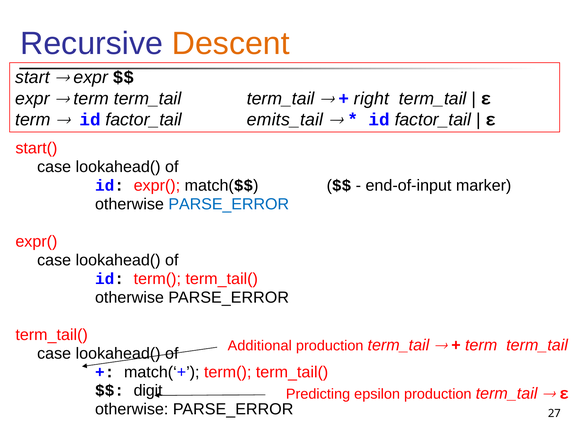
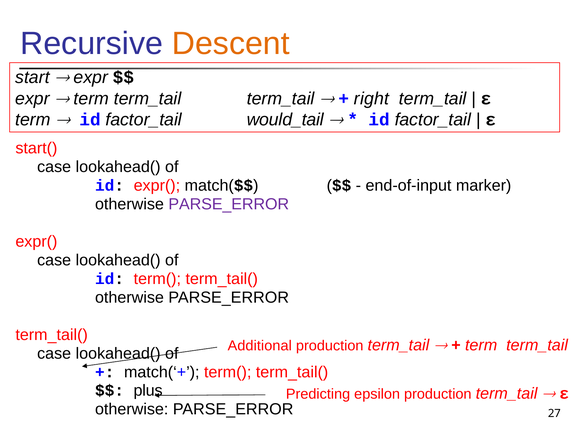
emits_tail: emits_tail -> would_tail (285, 120)
PARSE_ERROR colour: blue -> purple (229, 204)
digit: digit -> plus (148, 391)
